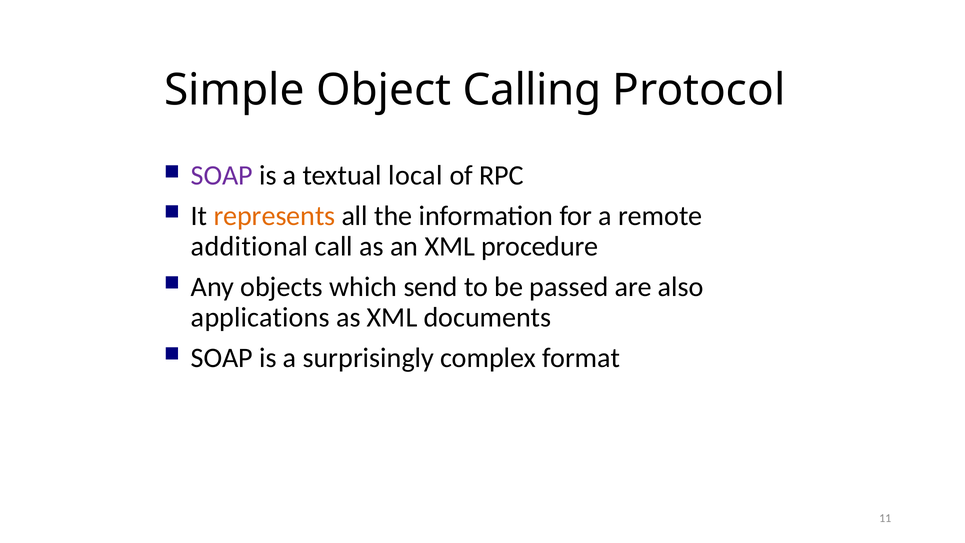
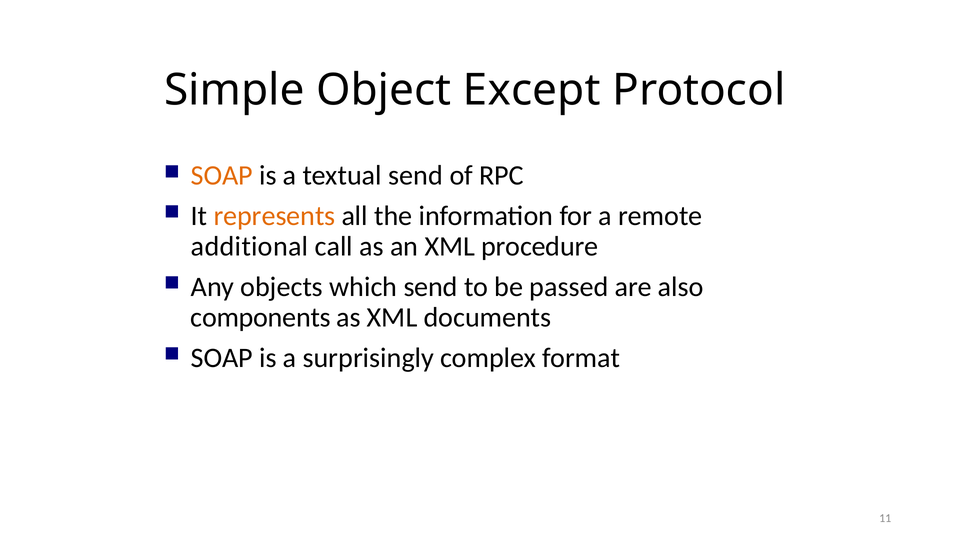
Calling: Calling -> Except (532, 90)
SOAP colour: purple -> orange (222, 175)
textual local: local -> send (416, 175)
applications: applications -> components (261, 317)
